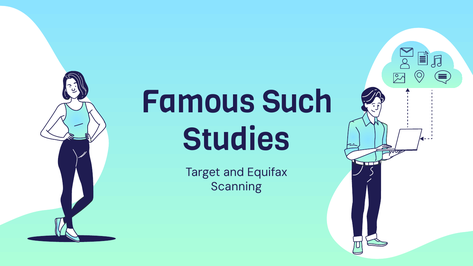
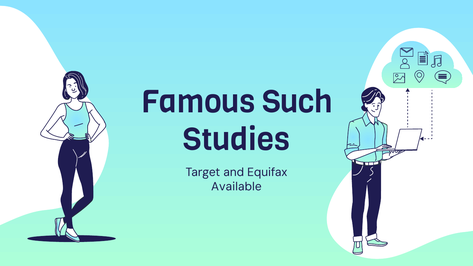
Scanning: Scanning -> Available (236, 187)
